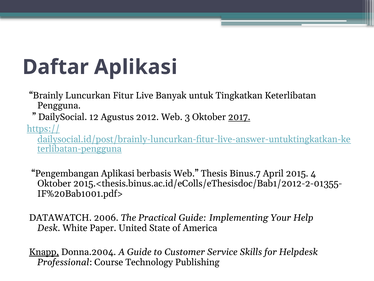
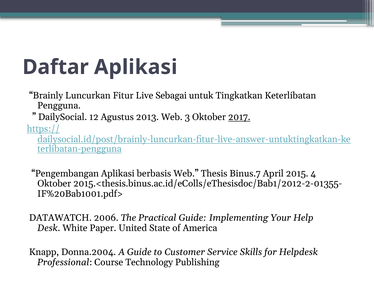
Banyak: Banyak -> Sebagai (171, 95)
2012: 2012 -> 2013 (147, 117)
Knapp underline: present -> none (44, 252)
